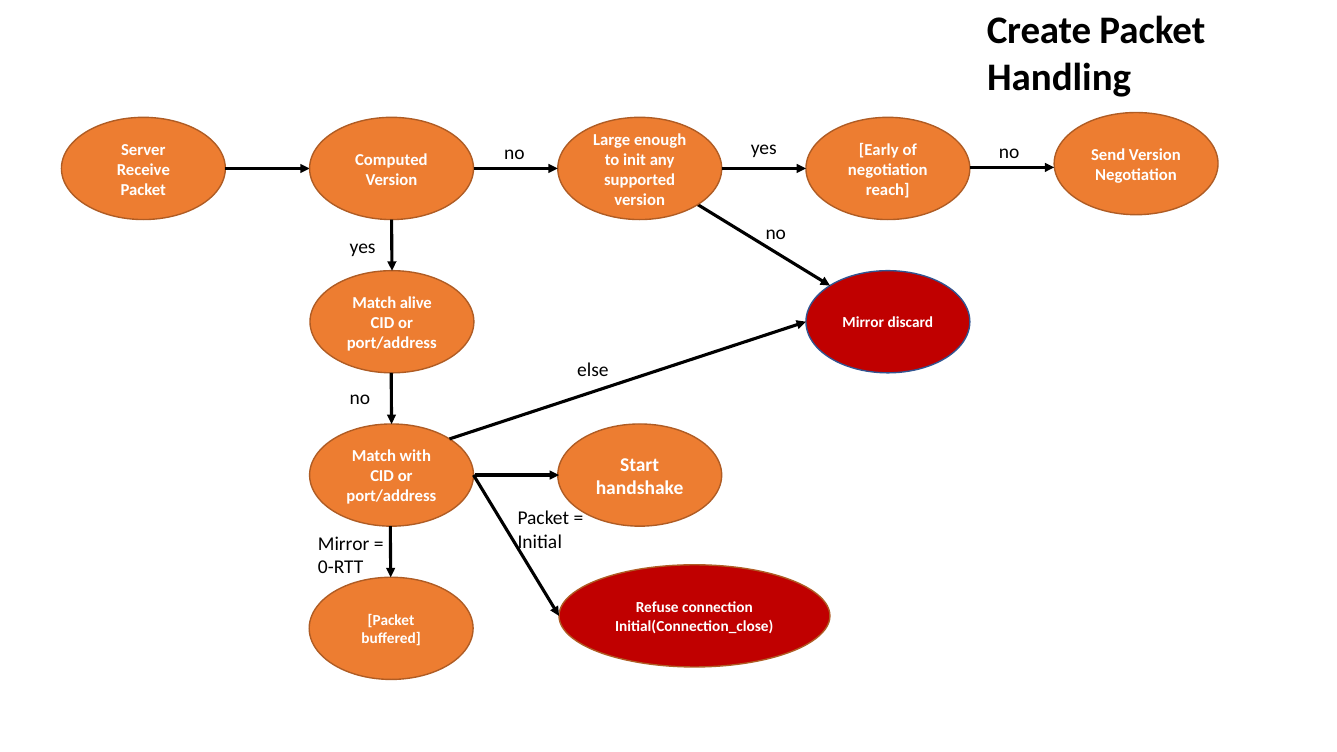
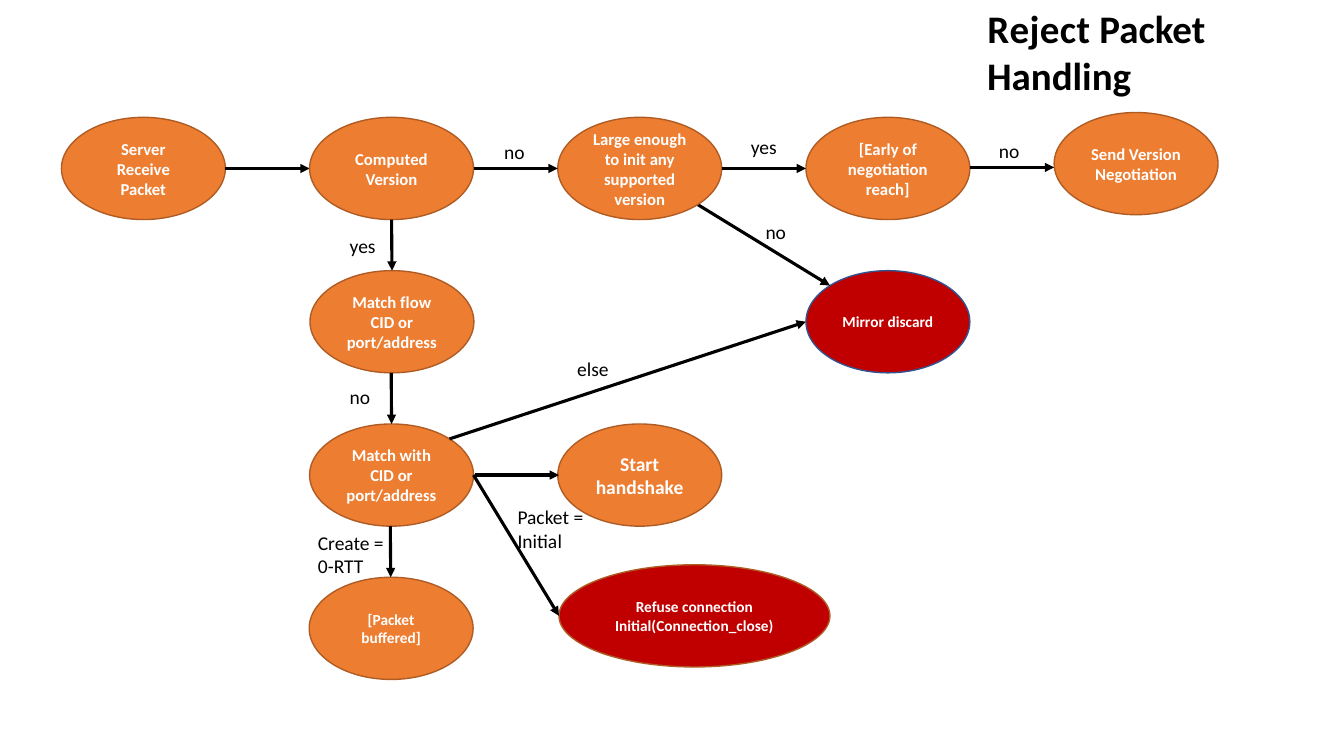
Create: Create -> Reject (1039, 31)
alive: alive -> flow (416, 303)
Mirror: Mirror -> Create (344, 544)
